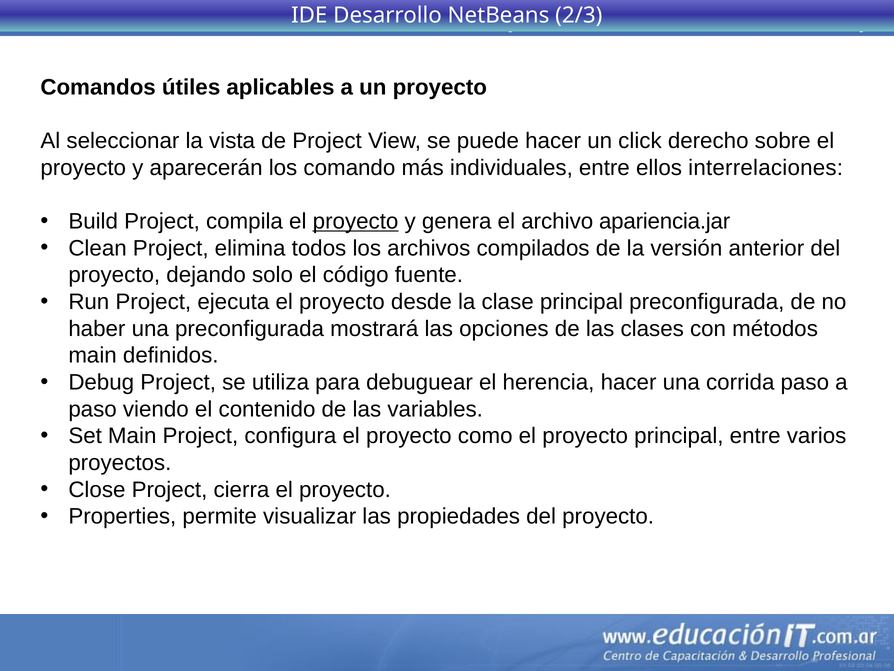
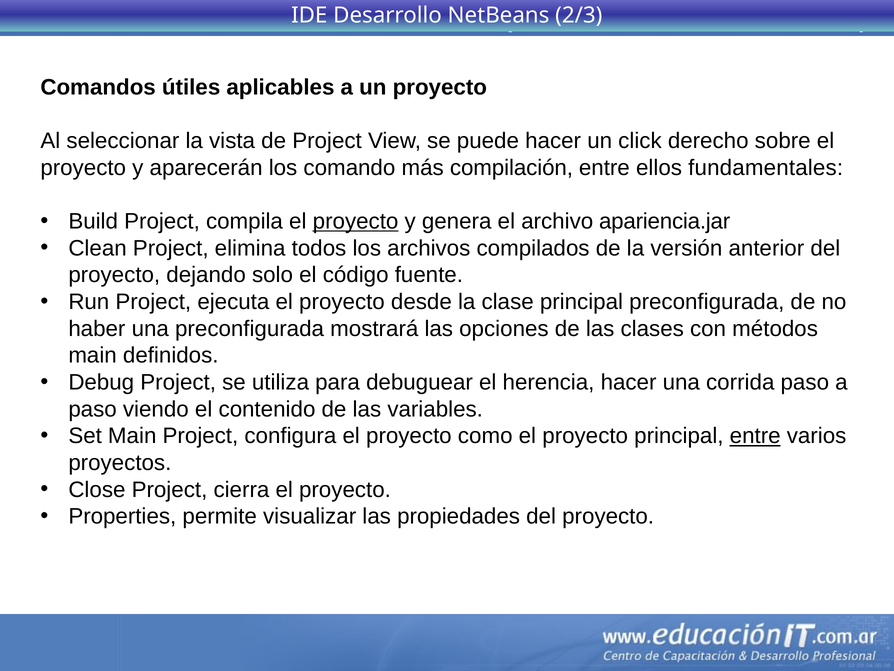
individuales: individuales -> compilación (511, 168)
interrelaciones: interrelaciones -> fundamentales (766, 168)
entre underline: none -> present (755, 436)
